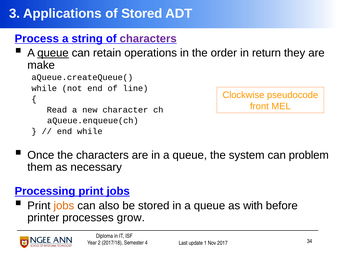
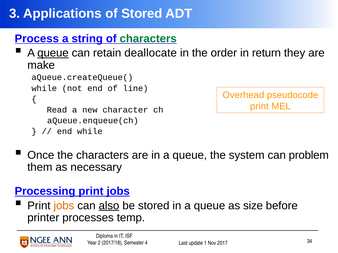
characters colour: purple -> green (148, 39)
operations: operations -> deallocate (151, 53)
Clockwise: Clockwise -> Overhead (243, 95)
front: front -> print (259, 107)
also underline: none -> present (109, 206)
with: with -> size (253, 206)
grow: grow -> temp (131, 218)
